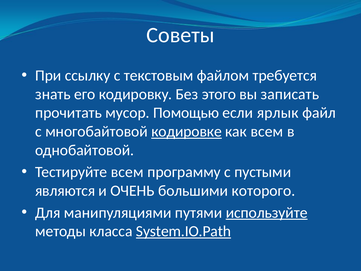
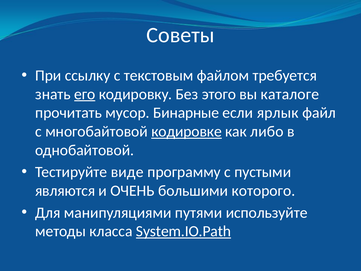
его underline: none -> present (85, 94)
записать: записать -> каталоге (290, 94)
Помощью: Помощью -> Бинарные (186, 113)
как всем: всем -> либо (267, 131)
Тестируйте всем: всем -> виде (127, 172)
используйте underline: present -> none (267, 212)
